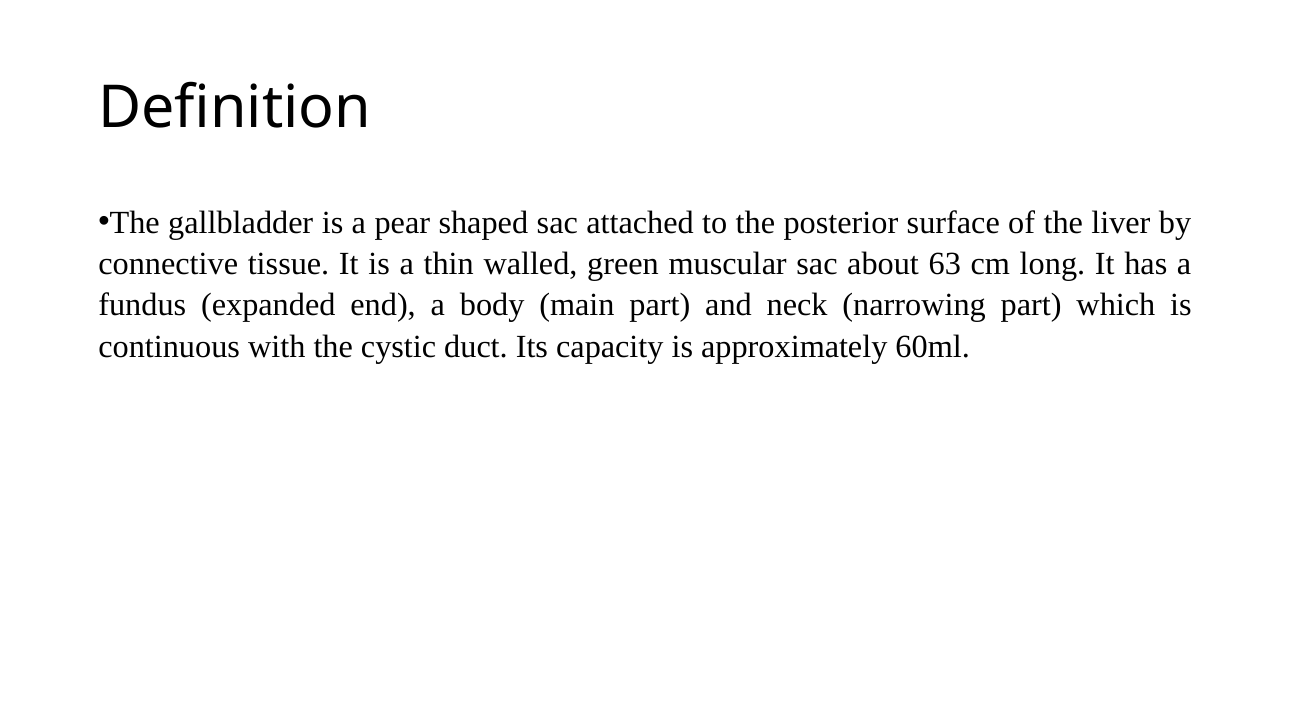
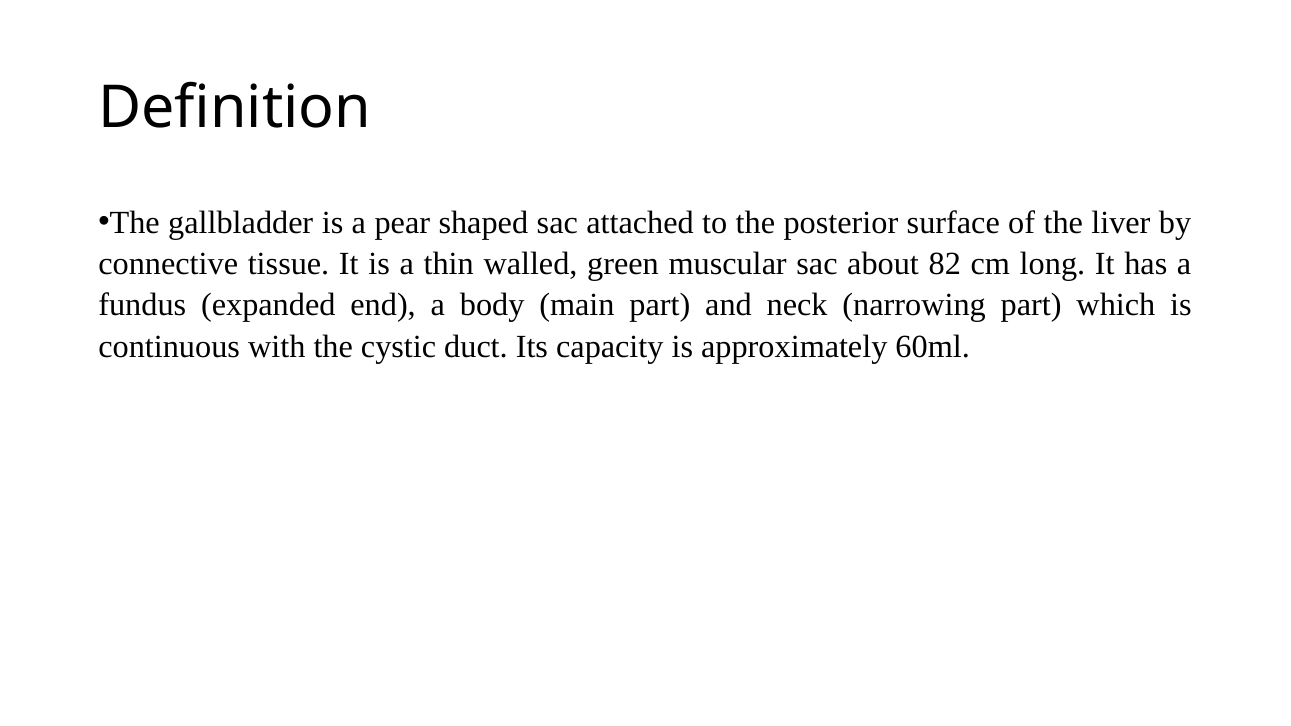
63: 63 -> 82 (945, 264)
